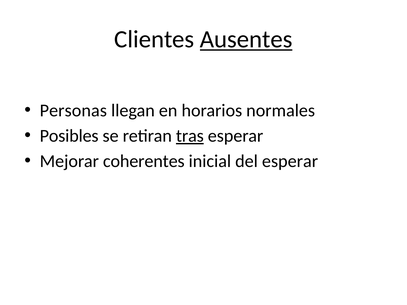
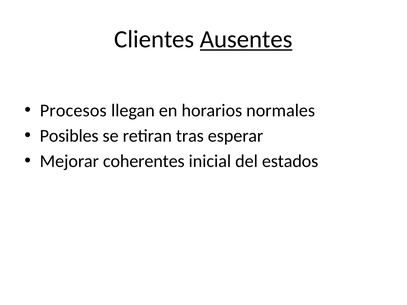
Personas: Personas -> Procesos (73, 111)
tras underline: present -> none (190, 136)
del esperar: esperar -> estados (290, 161)
